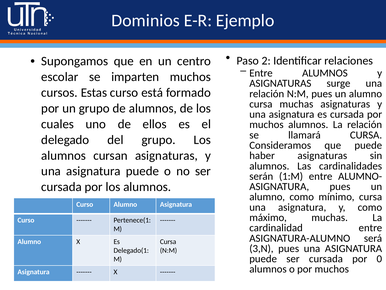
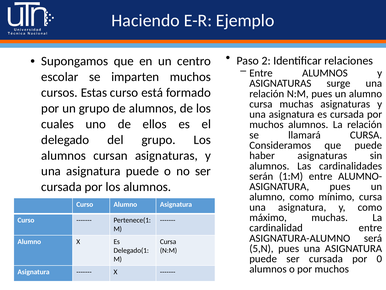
Dominios: Dominios -> Haciendo (146, 20)
3,N: 3,N -> 5,N (261, 248)
